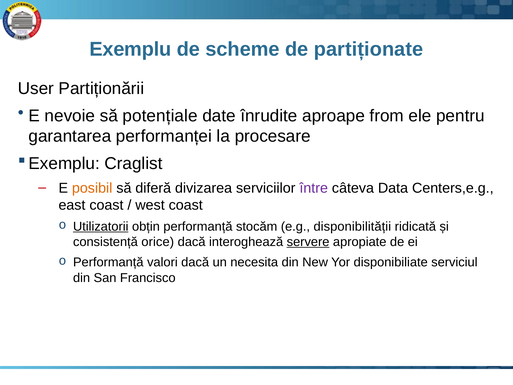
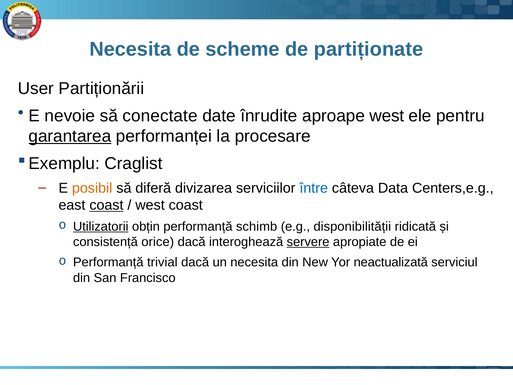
Exemplu: Exemplu -> Necesita (130, 49)
potențiale: potențiale -> conectate (160, 116)
aproape from: from -> west (387, 116)
garantarea underline: none -> present (70, 136)
între colour: purple -> blue (314, 188)
coast underline: none -> present (106, 205)
stocăm: stocăm -> schimb (257, 226)
valori: valori -> trivial (162, 262)
disponibiliate: disponibiliate -> neactualizată (391, 262)
